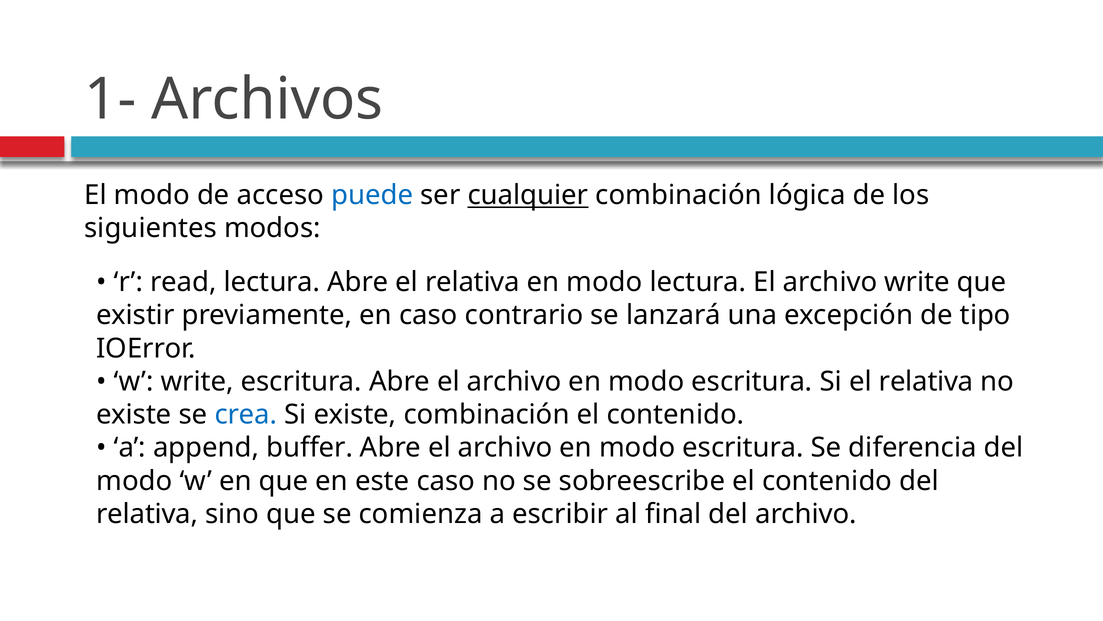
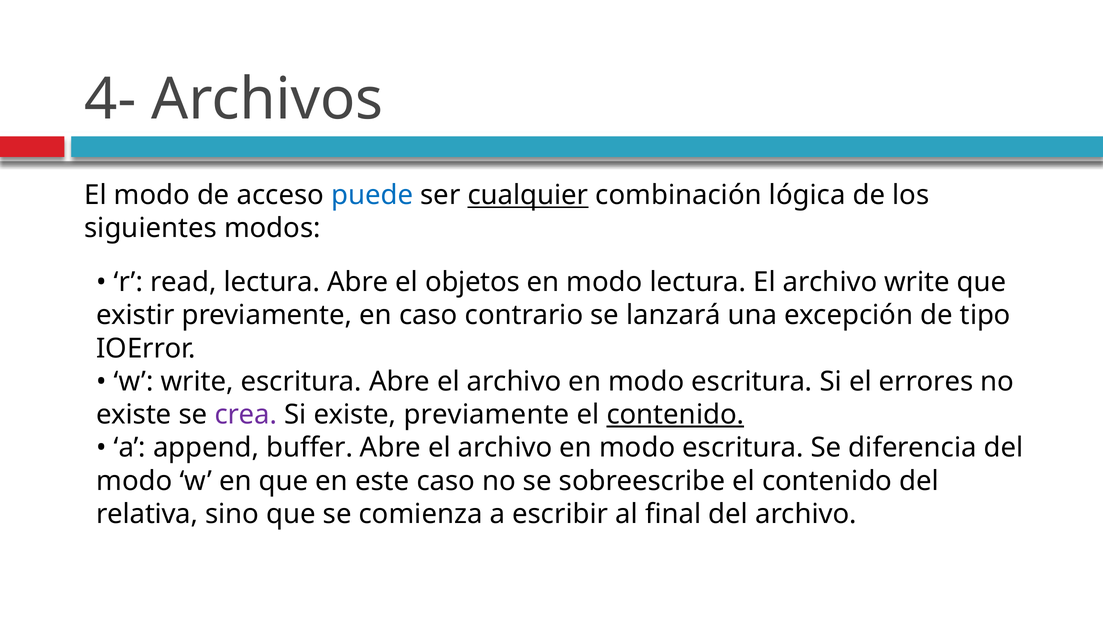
1-: 1- -> 4- (110, 99)
Abre el relativa: relativa -> objetos (472, 282)
Si el relativa: relativa -> errores (926, 381)
crea colour: blue -> purple (246, 414)
existe combinación: combinación -> previamente (486, 414)
contenido underline: none -> present (675, 414)
